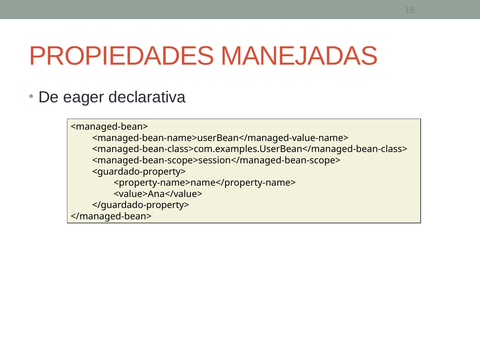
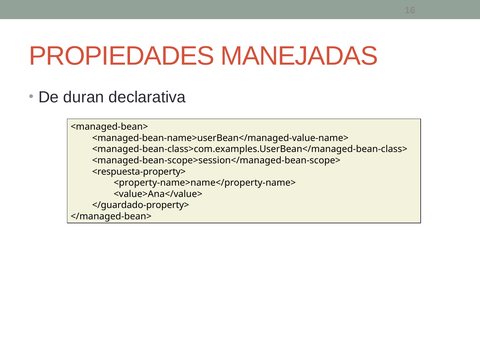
eager: eager -> duran (84, 97)
<guardado-property>: <guardado-property> -> <respuesta-property> (139, 172)
